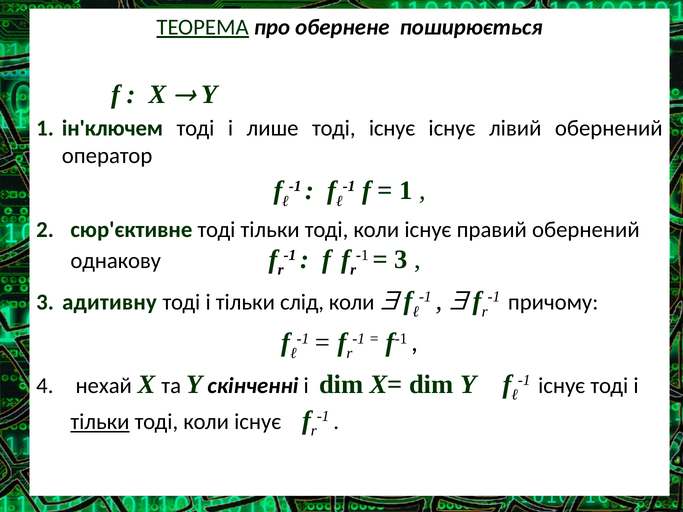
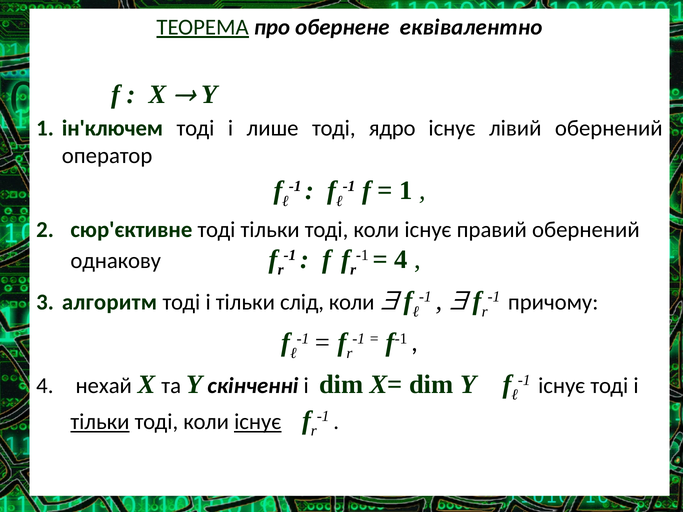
поширюється: поширюється -> еквівалентно (471, 27)
тоді існує: існує -> ядро (392, 128)
3: 3 -> 4 (401, 260)
адитивну: адитивну -> алгоритм (110, 303)
існує underline: none -> present (258, 422)
